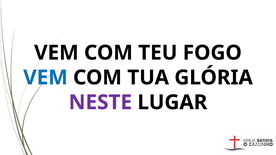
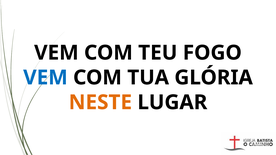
NESTE colour: purple -> orange (100, 103)
